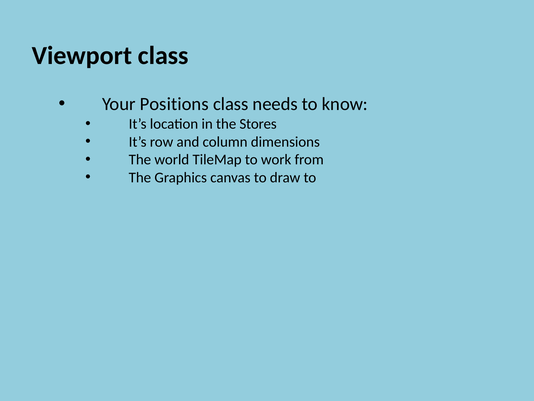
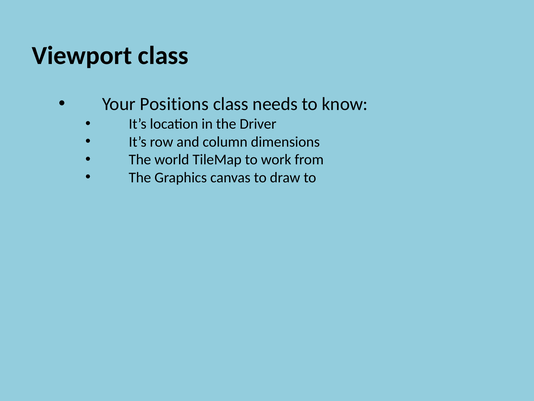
Stores: Stores -> Driver (258, 124)
